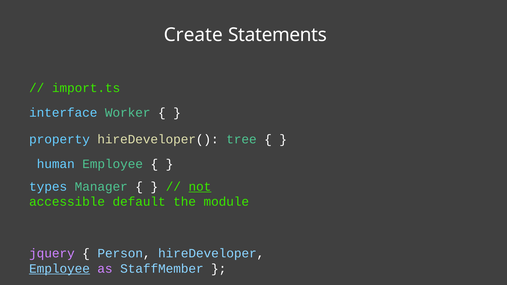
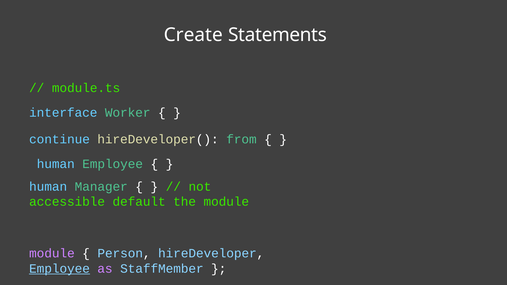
import.ts: import.ts -> module.ts (86, 88)
property: property -> continue (60, 139)
tree: tree -> from (241, 139)
types: types -> human (48, 187)
not underline: present -> none (200, 187)
jquery: jquery -> module (52, 254)
